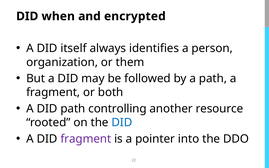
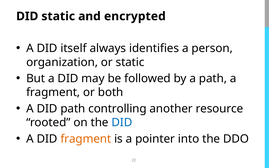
DID when: when -> static (58, 16)
or them: them -> static (130, 62)
fragment colour: purple -> orange (86, 139)
